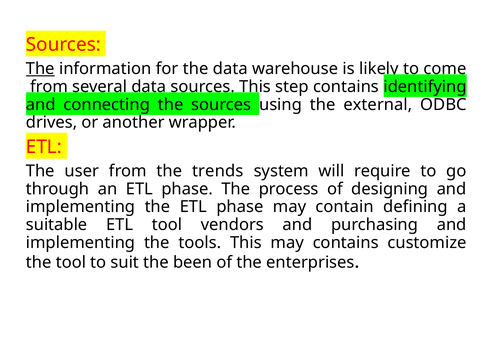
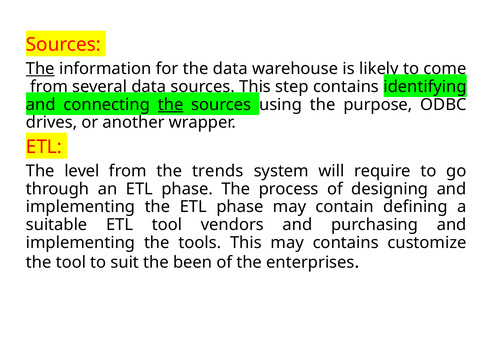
the underline: none -> present (171, 105)
external: external -> purpose (378, 105)
user: user -> level (82, 171)
